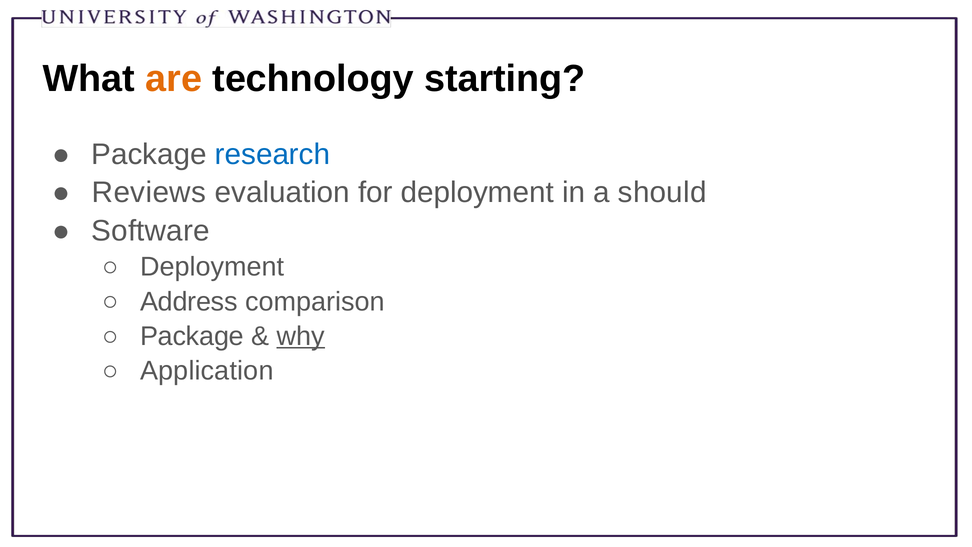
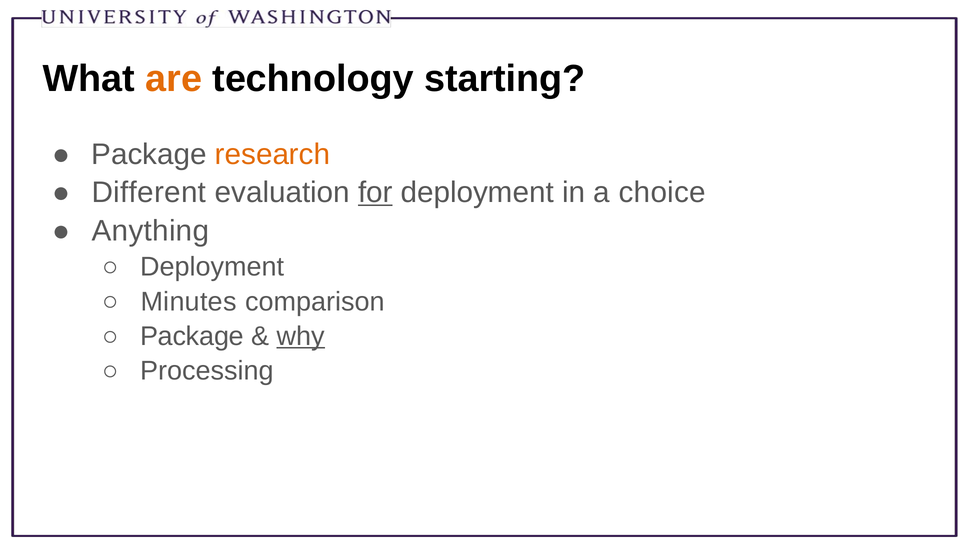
research colour: blue -> orange (273, 154)
Reviews: Reviews -> Different (149, 192)
for underline: none -> present (375, 192)
should: should -> choice (662, 192)
Software: Software -> Anything (151, 231)
Address: Address -> Minutes (189, 301)
Application: Application -> Processing (207, 371)
